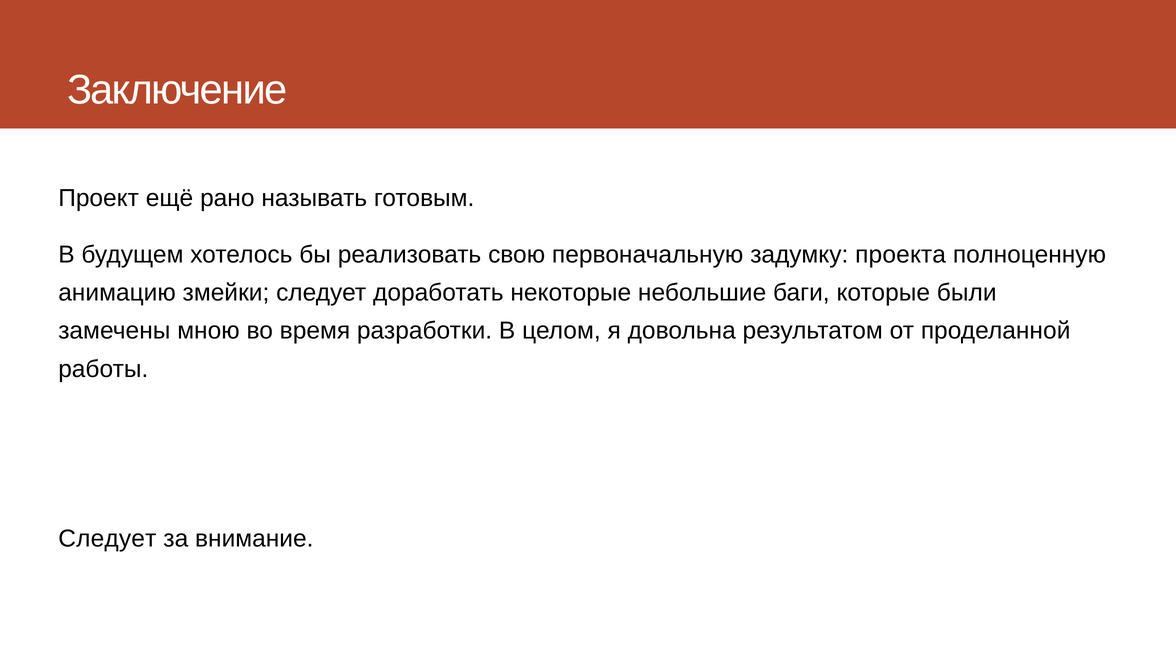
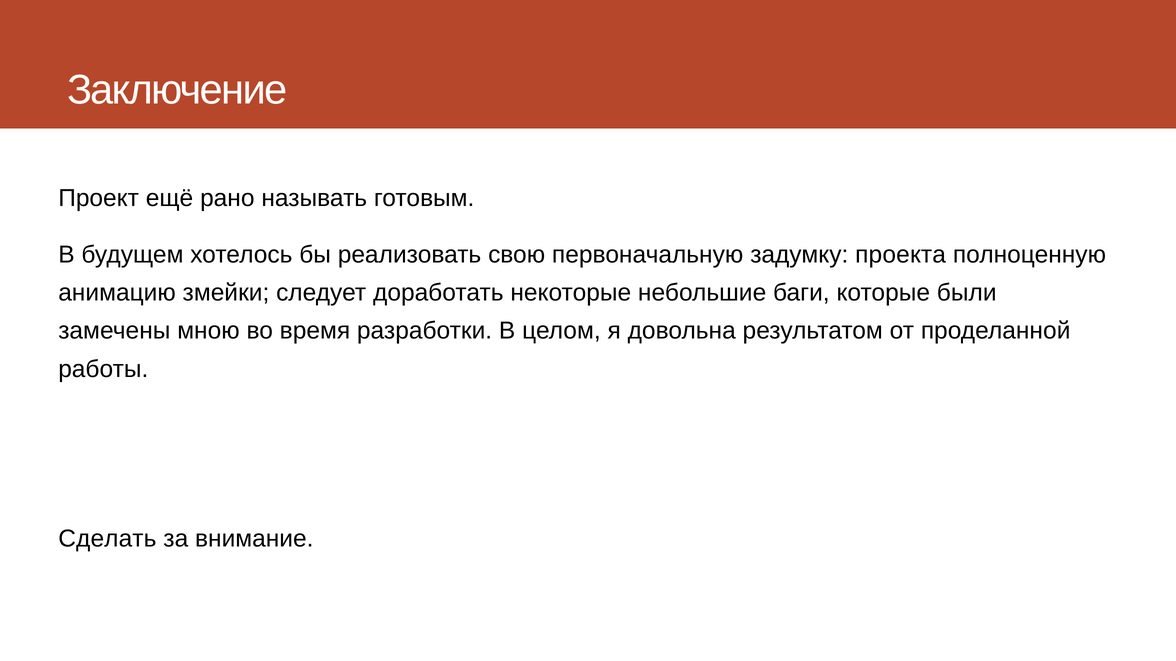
Следует: Следует -> Сделать (107, 539)
